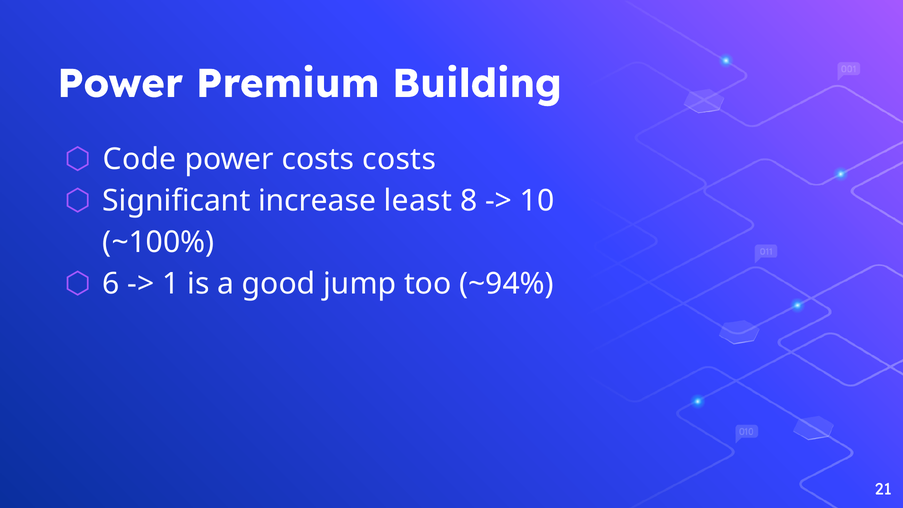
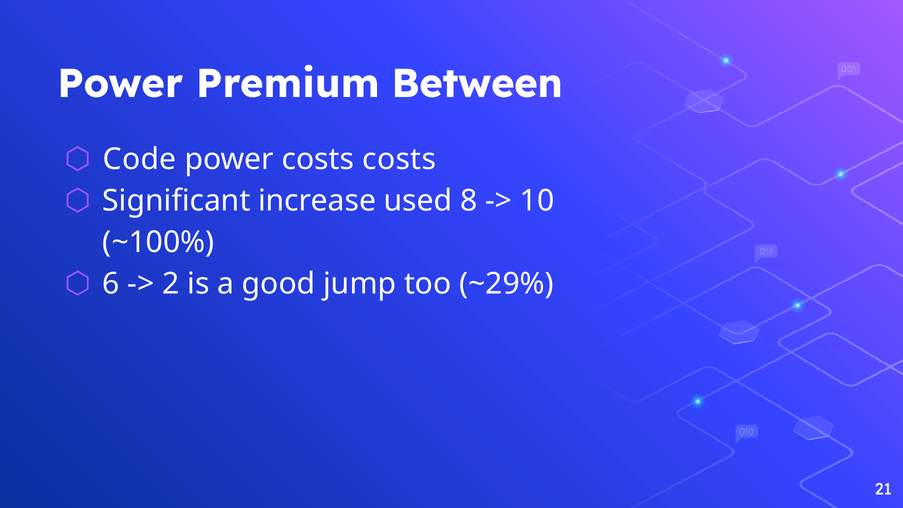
Building: Building -> Between (477, 84)
least: least -> used (418, 201)
1: 1 -> 2 (171, 284)
~94%: ~94% -> ~29% (507, 284)
